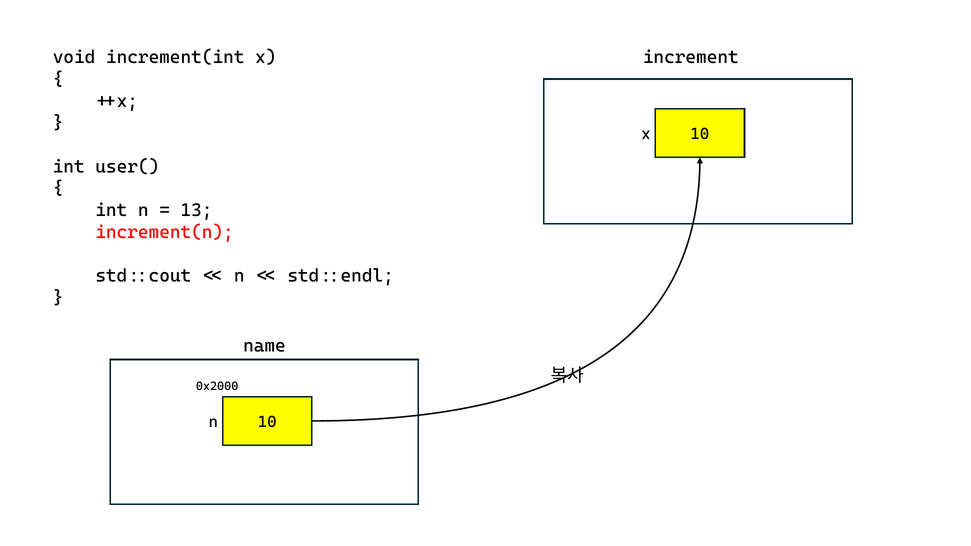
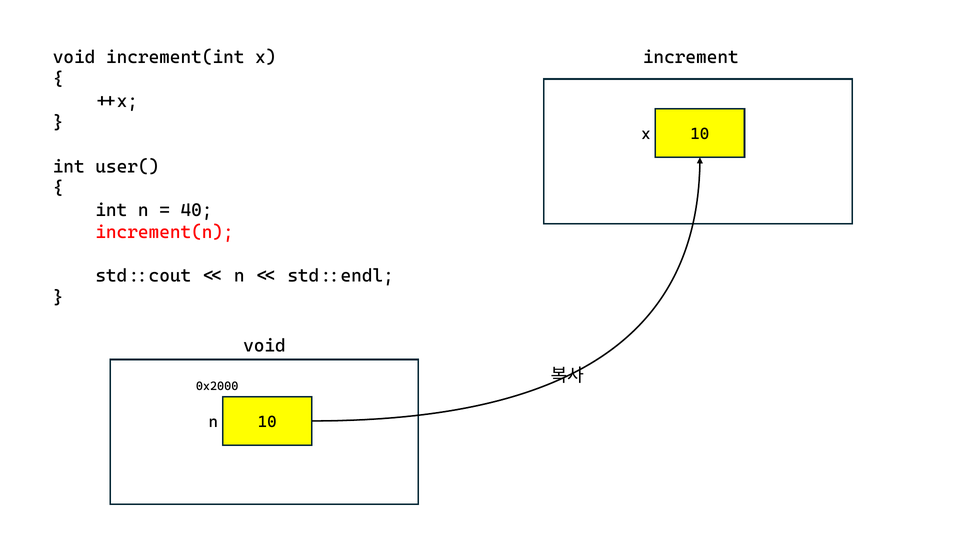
13: 13 -> 40 (197, 210)
name: name -> void (264, 346)
